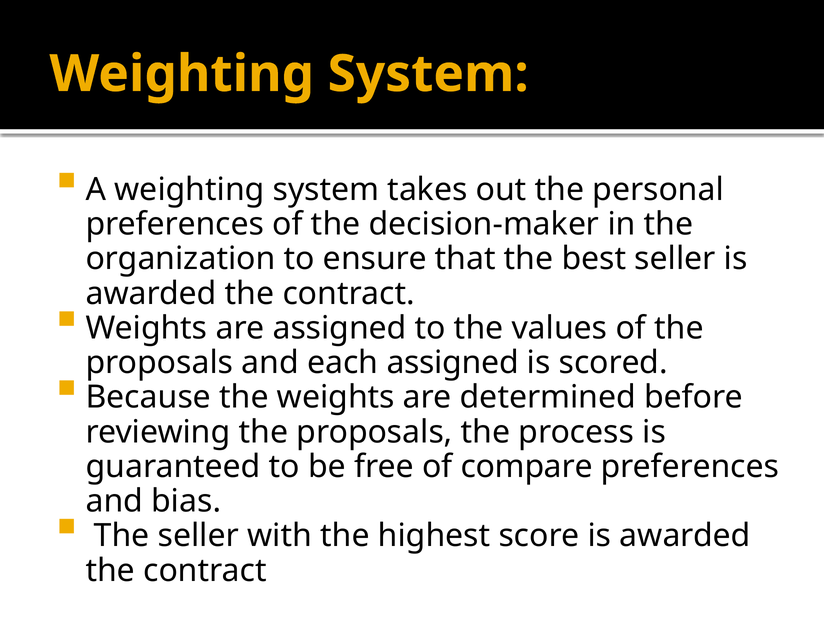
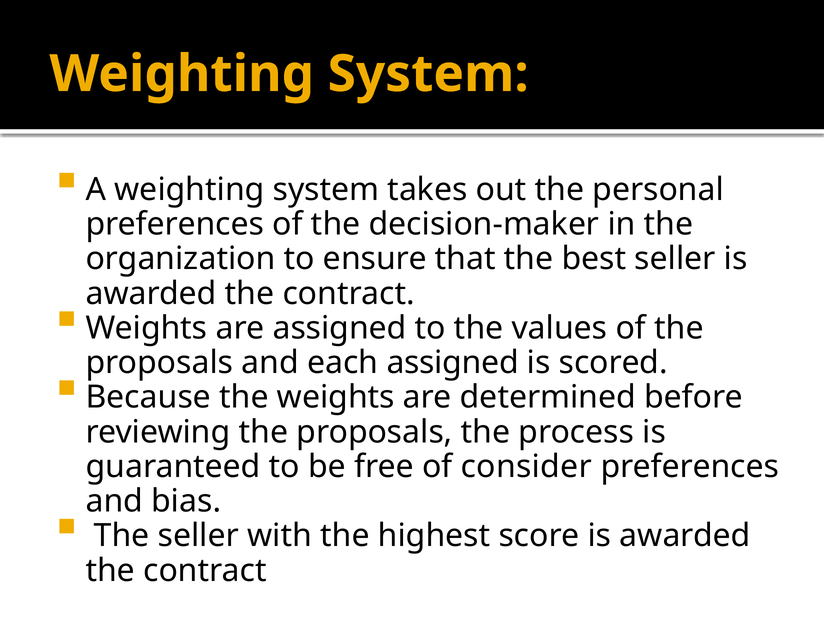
compare: compare -> consider (526, 467)
